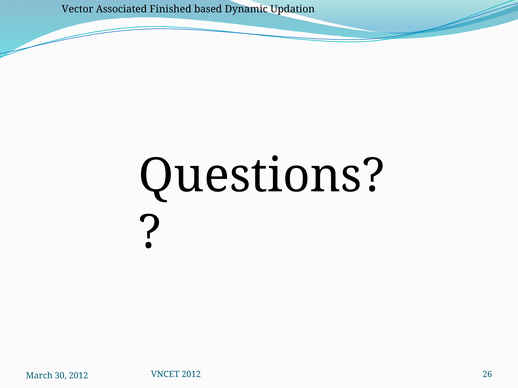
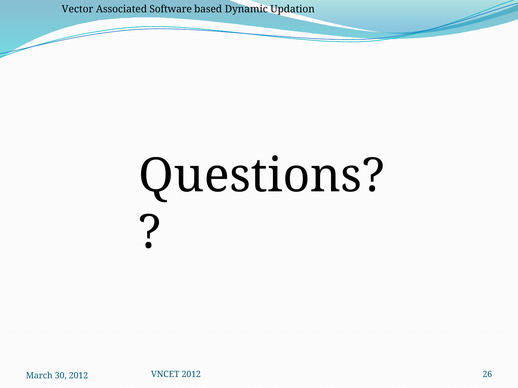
Finished: Finished -> Software (171, 9)
